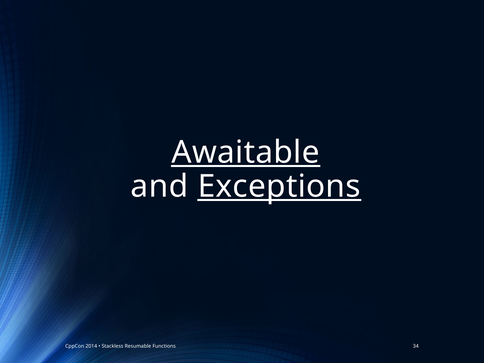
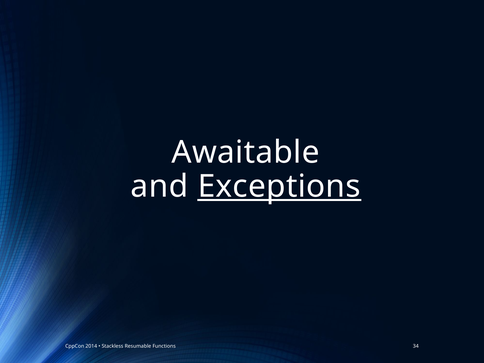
Awaitable underline: present -> none (246, 152)
